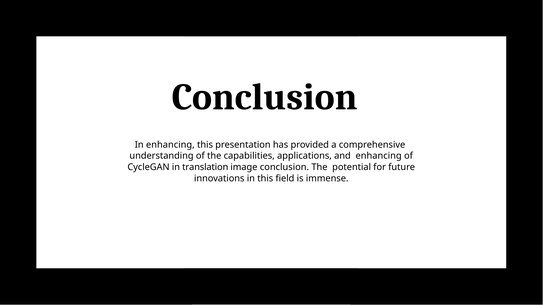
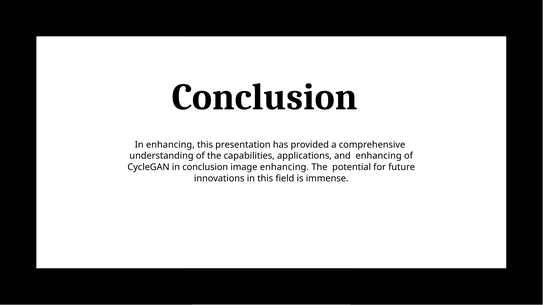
in translation: translation -> conclusion (205, 167)
image conclusion: conclusion -> enhancing (284, 167)
